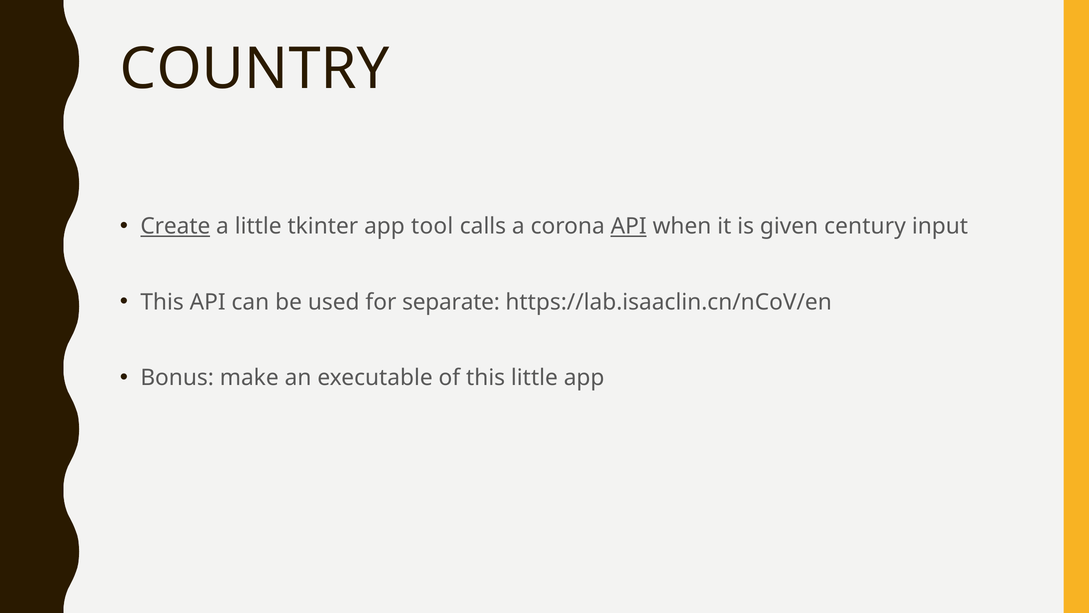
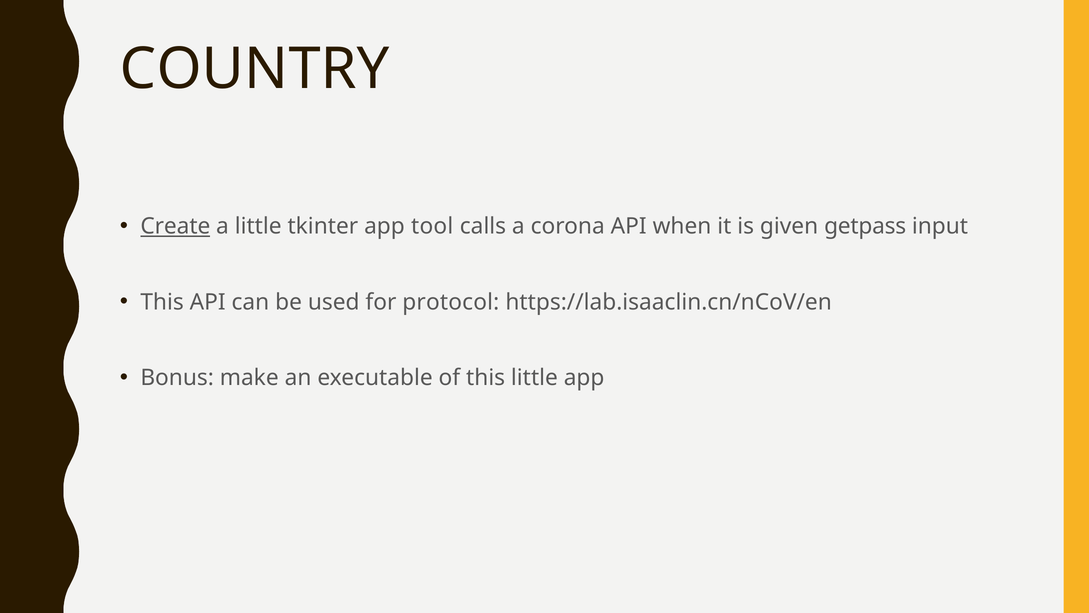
API underline: present -> none (629, 226)
century: century -> getpass (865, 226)
separate: separate -> protocol (451, 302)
